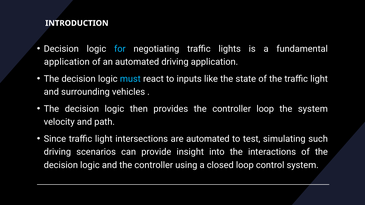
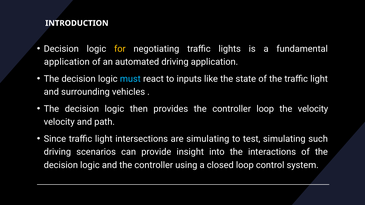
for colour: light blue -> yellow (120, 49)
the system: system -> velocity (313, 109)
are automated: automated -> simulating (208, 139)
